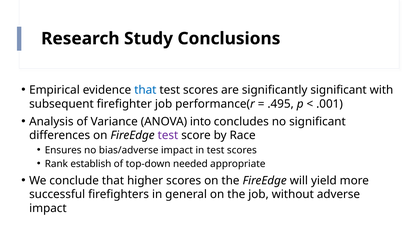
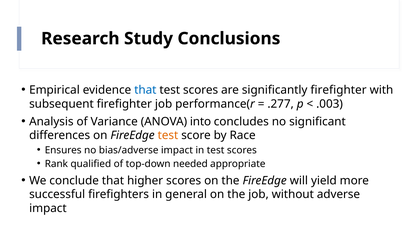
significantly significant: significant -> firefighter (339, 90)
.495: .495 -> .277 (281, 104)
.001: .001 -> .003 (330, 104)
test colour: purple -> orange (168, 136)
establish: establish -> qualified (91, 164)
